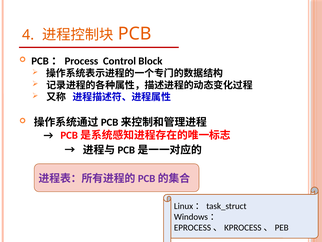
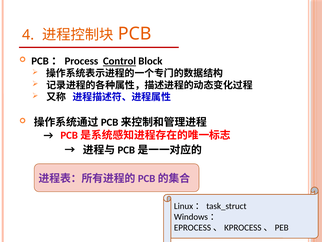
Control underline: none -> present (120, 61)
